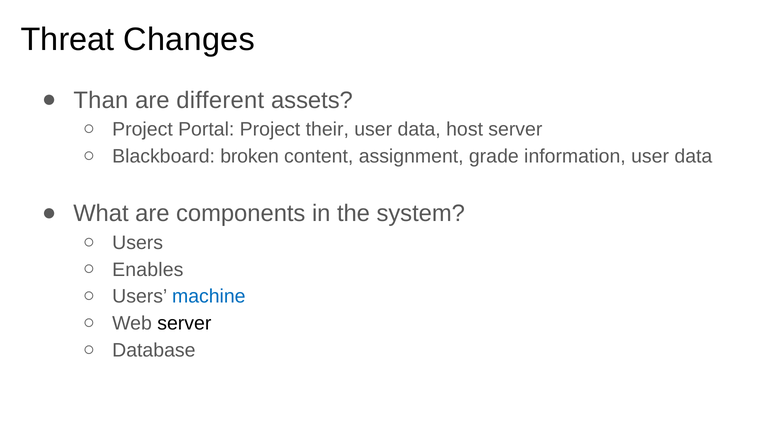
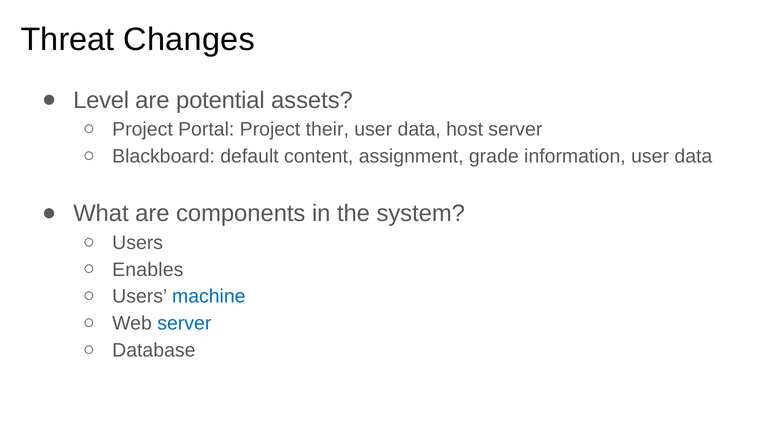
Than: Than -> Level (101, 100)
different: different -> potential (220, 100)
broken: broken -> default (250, 156)
server colour: black -> blue (184, 323)
